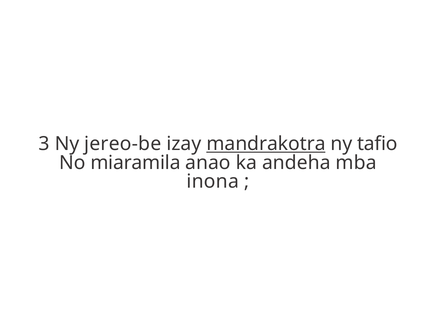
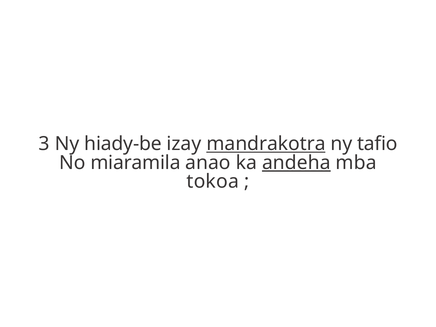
jereo-be: jereo-be -> hiady-be (123, 144)
andeha underline: none -> present (296, 163)
inona: inona -> tokoa (213, 182)
